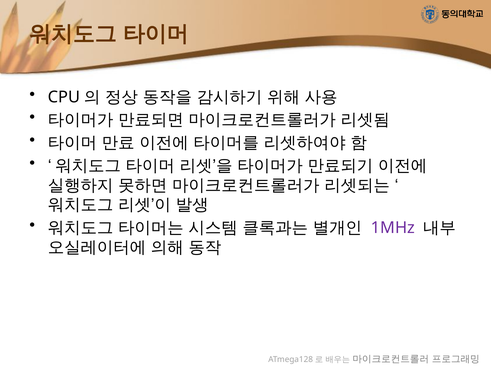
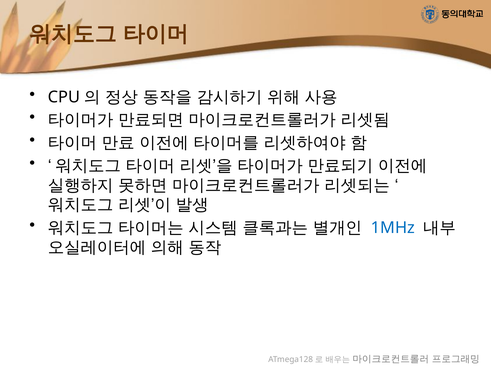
1MHz colour: purple -> blue (393, 228)
